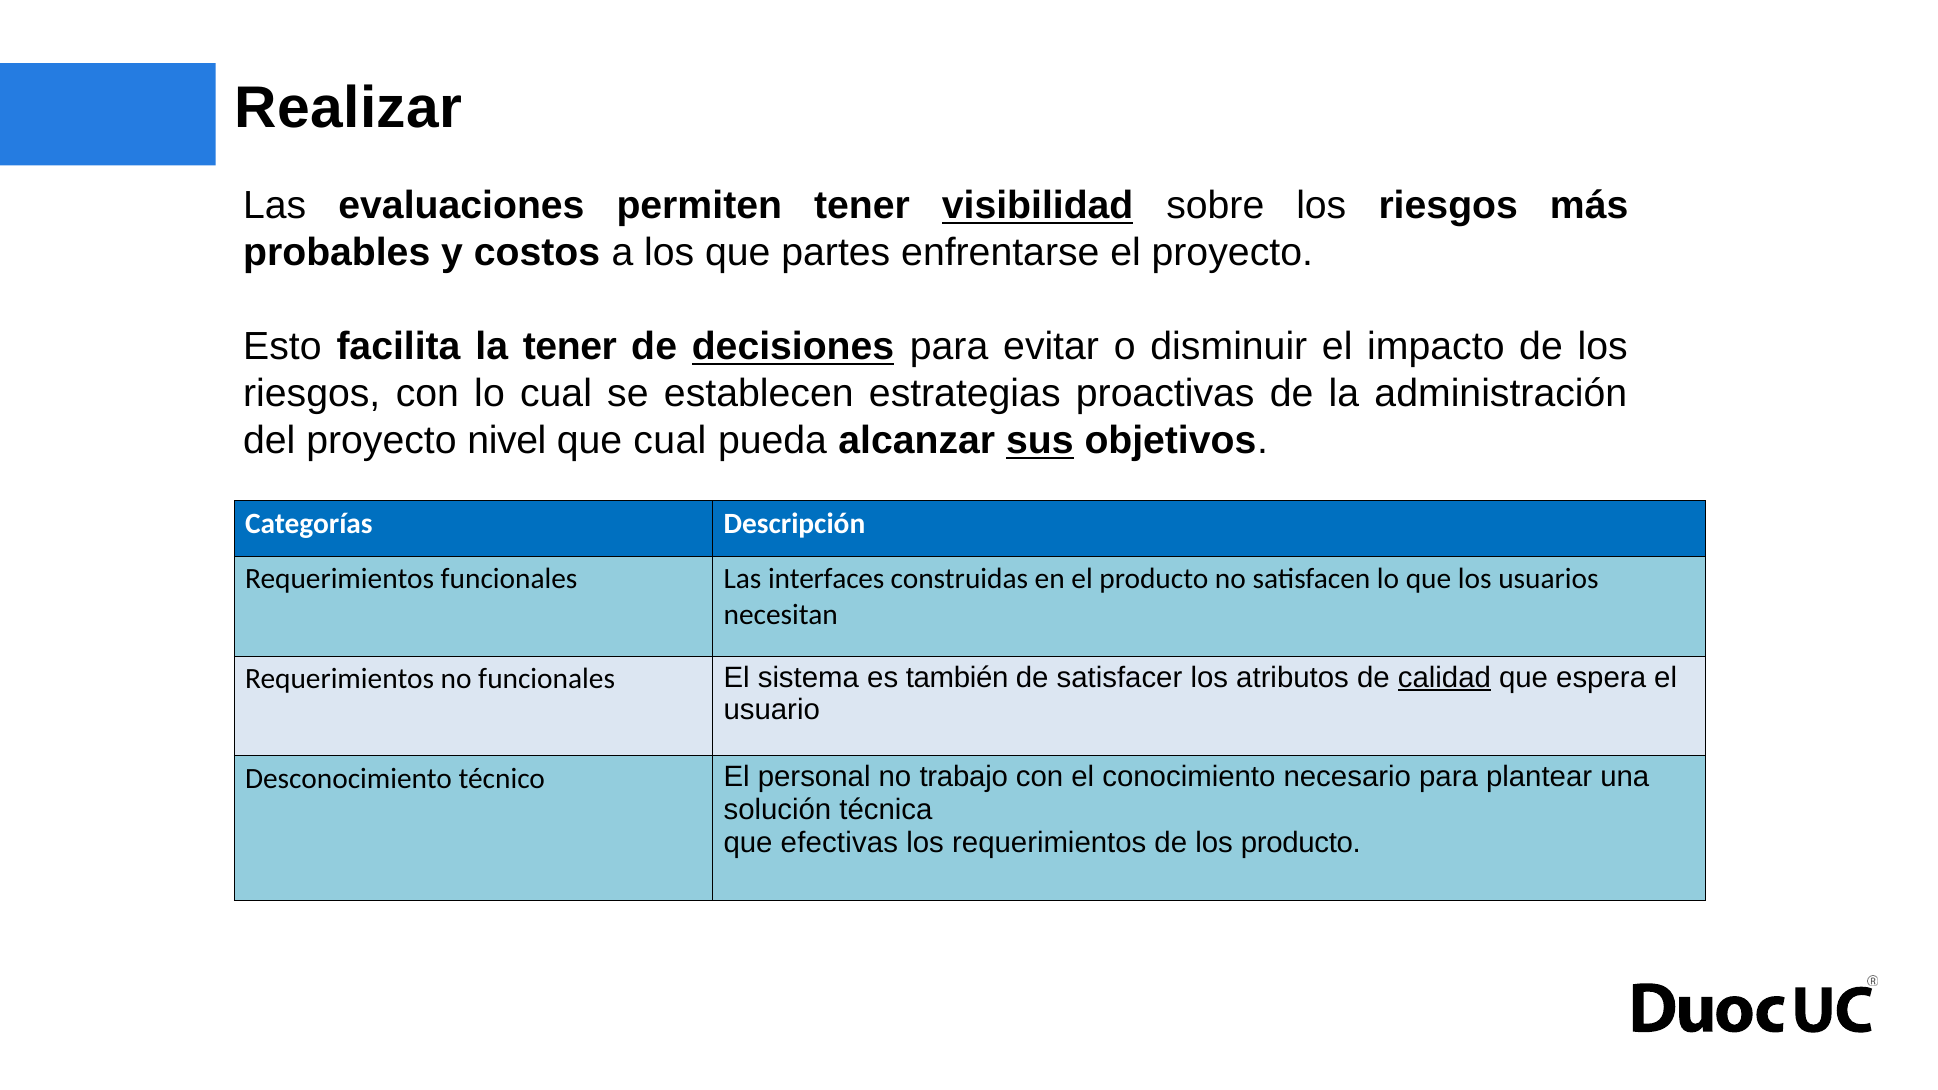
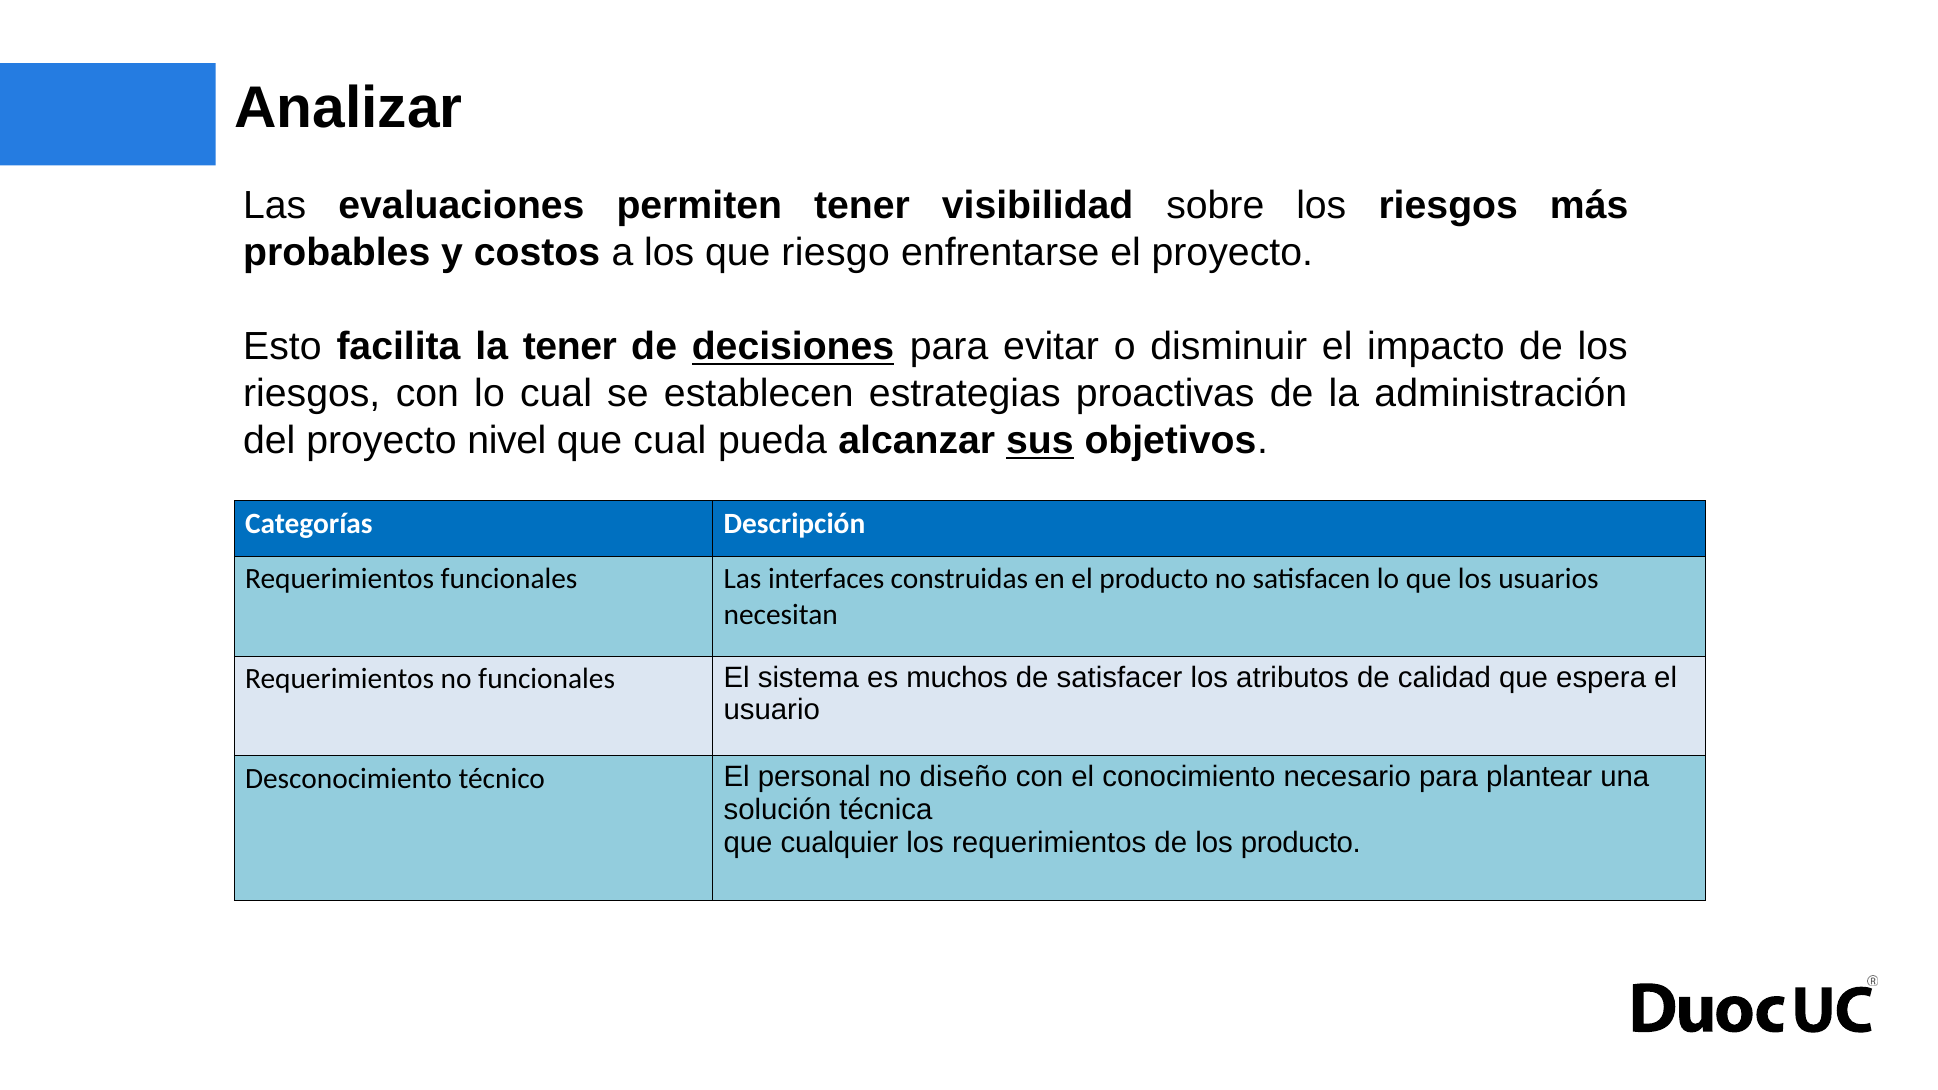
Realizar: Realizar -> Analizar (349, 108)
visibilidad underline: present -> none (1038, 206)
partes: partes -> riesgo (836, 253)
también: también -> muchos (957, 678)
calidad underline: present -> none (1444, 678)
trabajo: trabajo -> diseño (963, 777)
efectivas: efectivas -> cualquier (840, 843)
